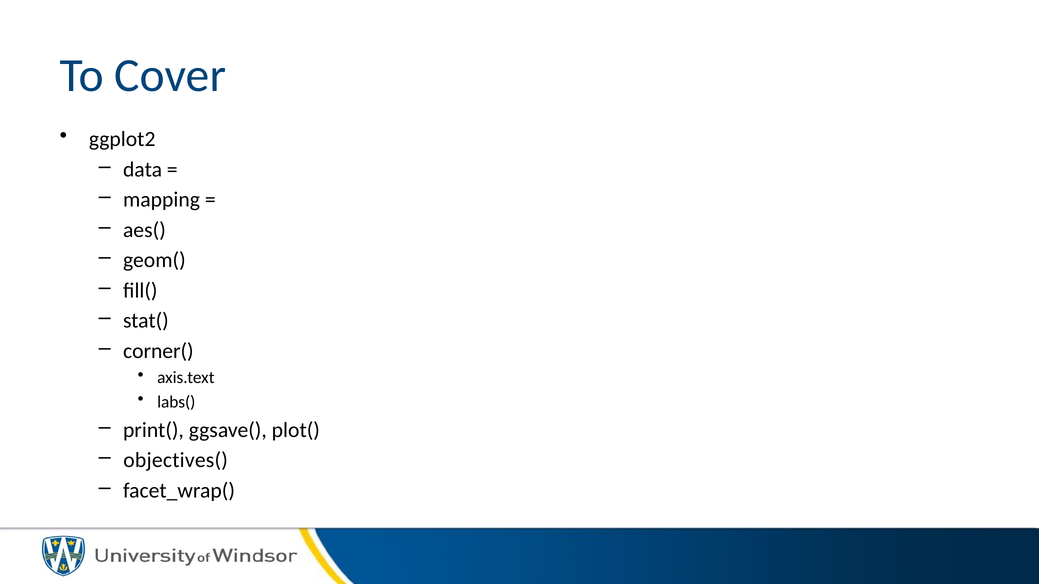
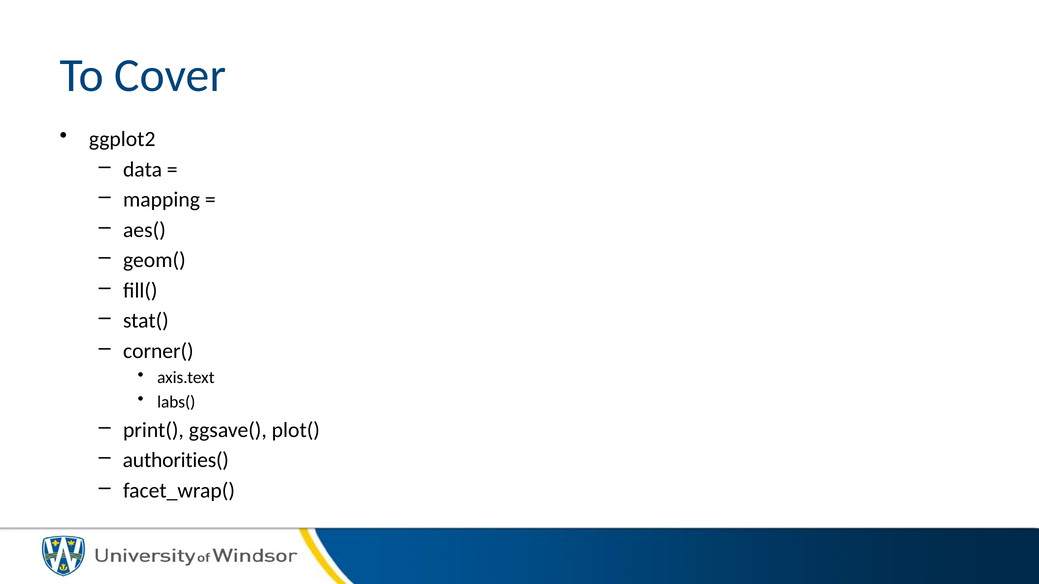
objectives(: objectives( -> authorities( (176, 460)
